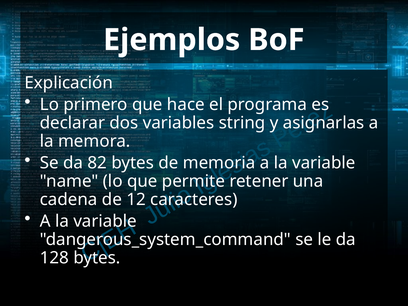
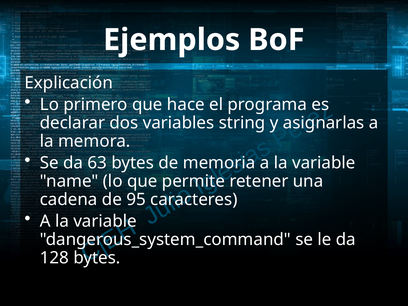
82: 82 -> 63 (97, 163)
12: 12 -> 95 (136, 200)
